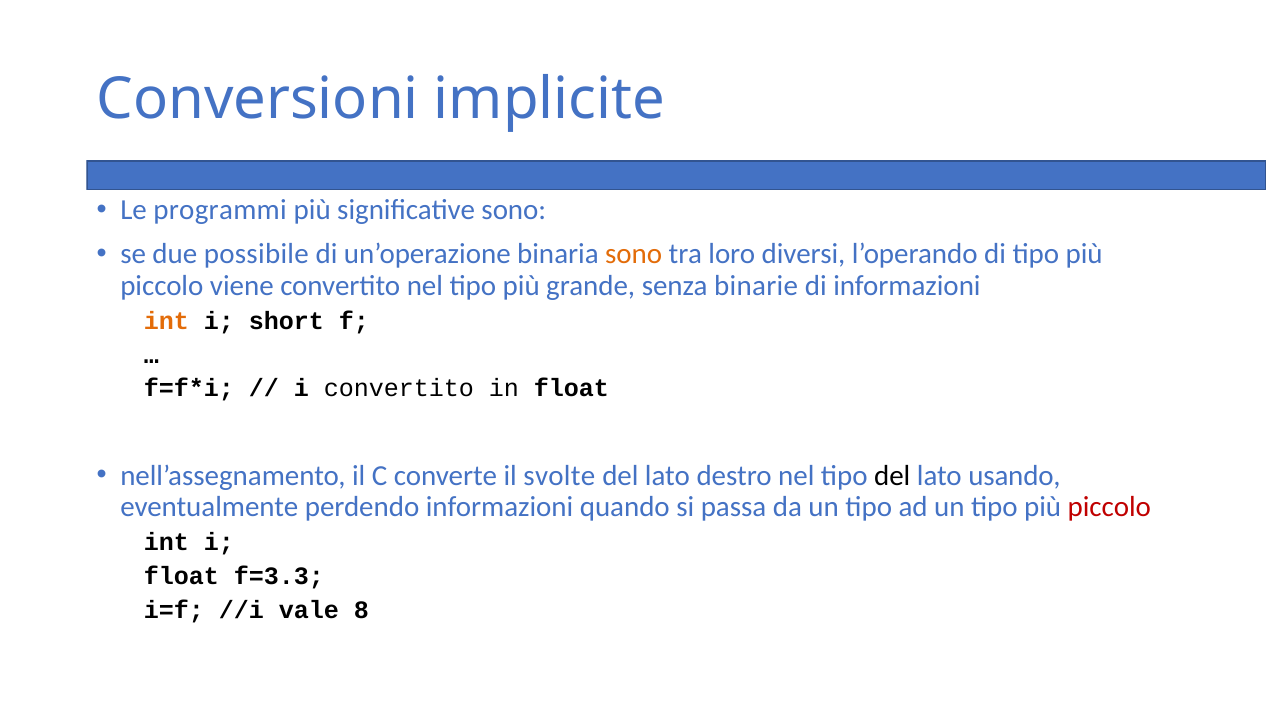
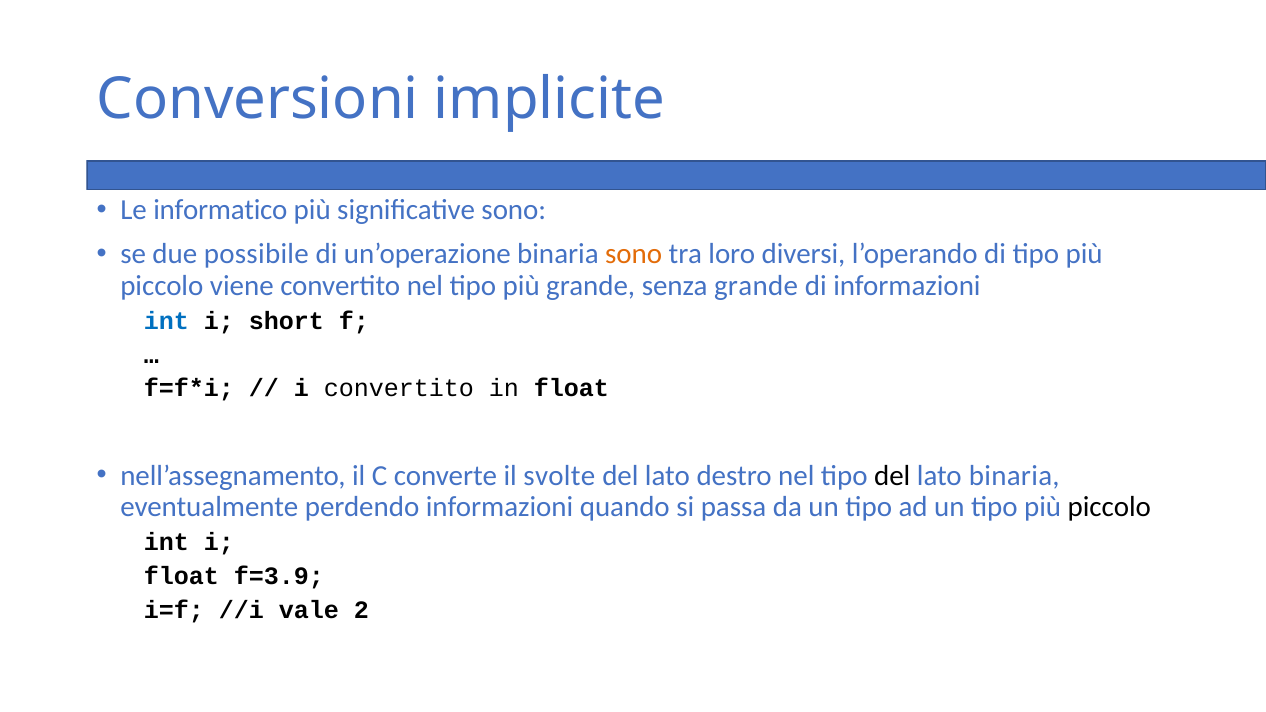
programmi: programmi -> informatico (220, 210)
senza binarie: binarie -> grande (756, 286)
int colour: orange -> blue (166, 321)
lato usando: usando -> binaria (1014, 476)
piccolo colour: red -> black (1109, 507)
f=3.3: f=3.3 -> f=3.9 (279, 576)
8: 8 -> 2 (361, 610)
